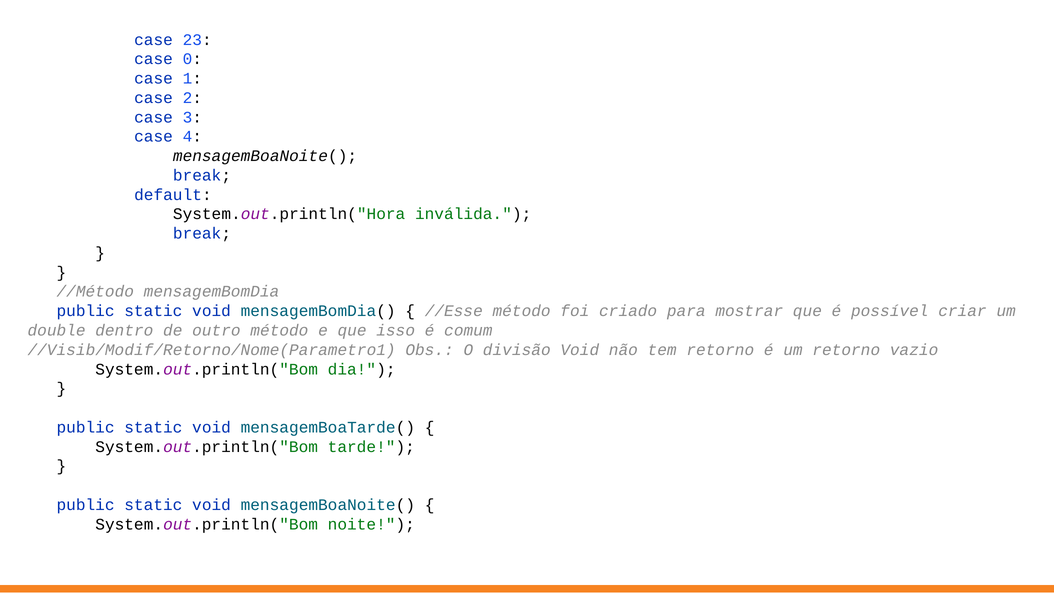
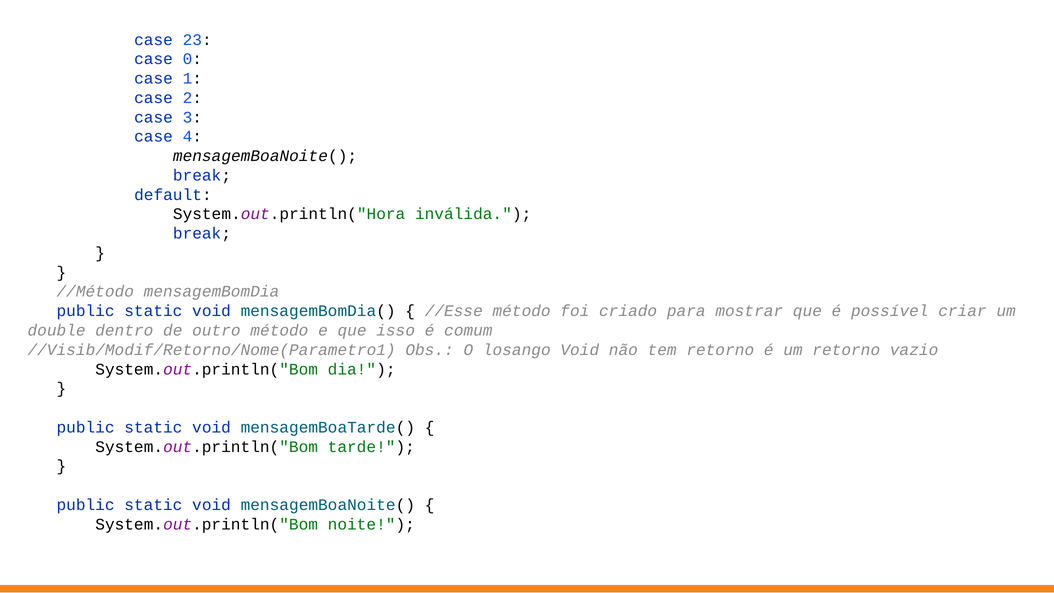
divisão: divisão -> losango (517, 350)
